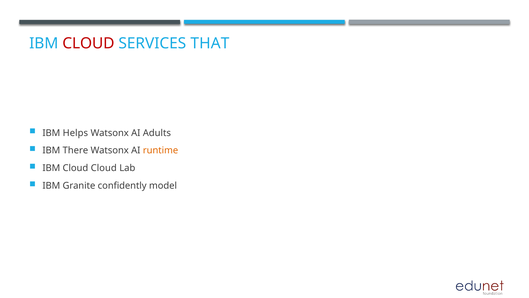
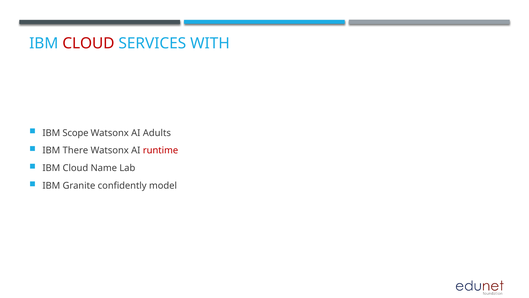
THAT: THAT -> WITH (210, 43)
Helps: Helps -> Scope (75, 133)
runtime colour: orange -> red (160, 150)
Cloud Cloud: Cloud -> Name (104, 168)
